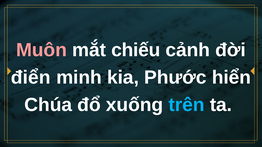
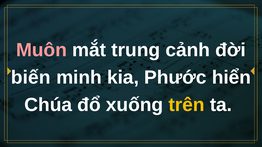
chiếu: chiếu -> trung (136, 50)
điển: điển -> biến (31, 78)
trên colour: light blue -> yellow (187, 105)
